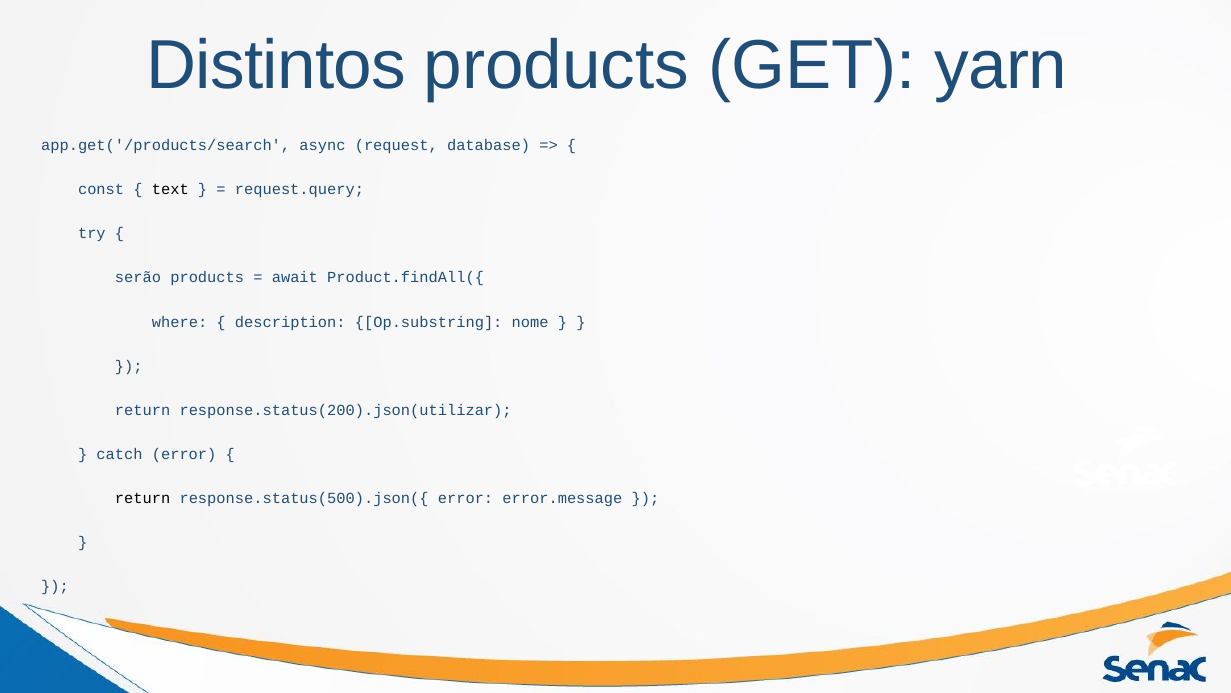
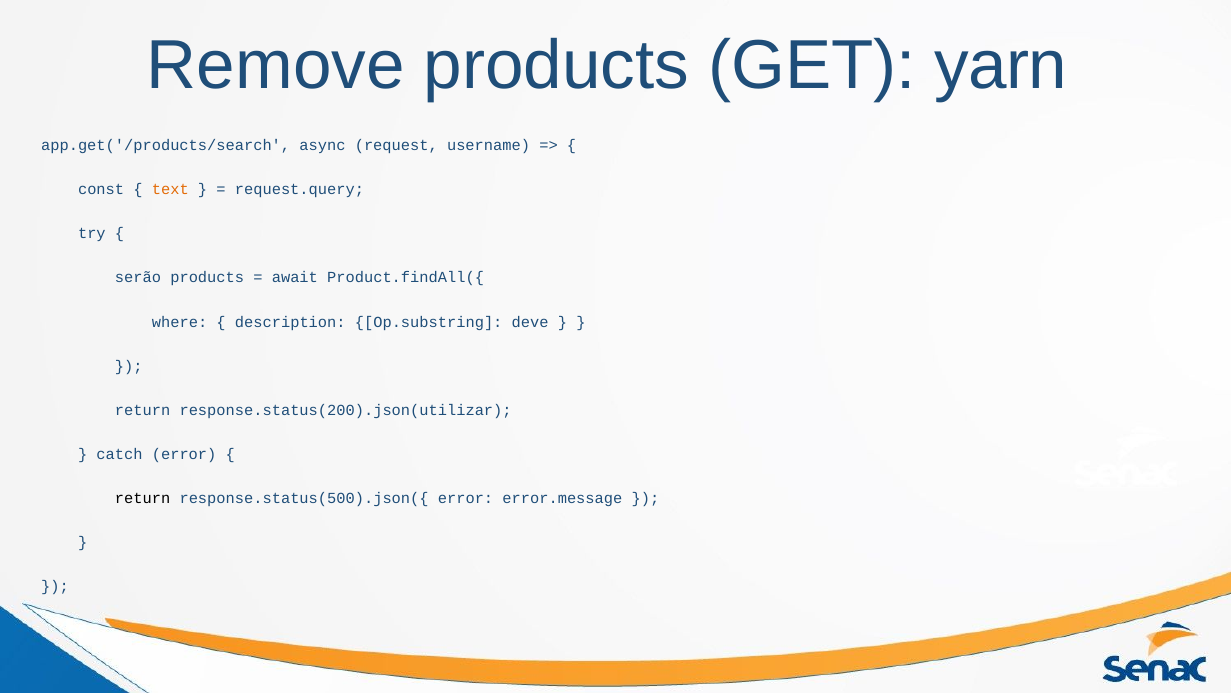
Distintos: Distintos -> Remove (276, 65)
database: database -> username (489, 145)
text colour: black -> orange (170, 189)
nome: nome -> deve (530, 322)
